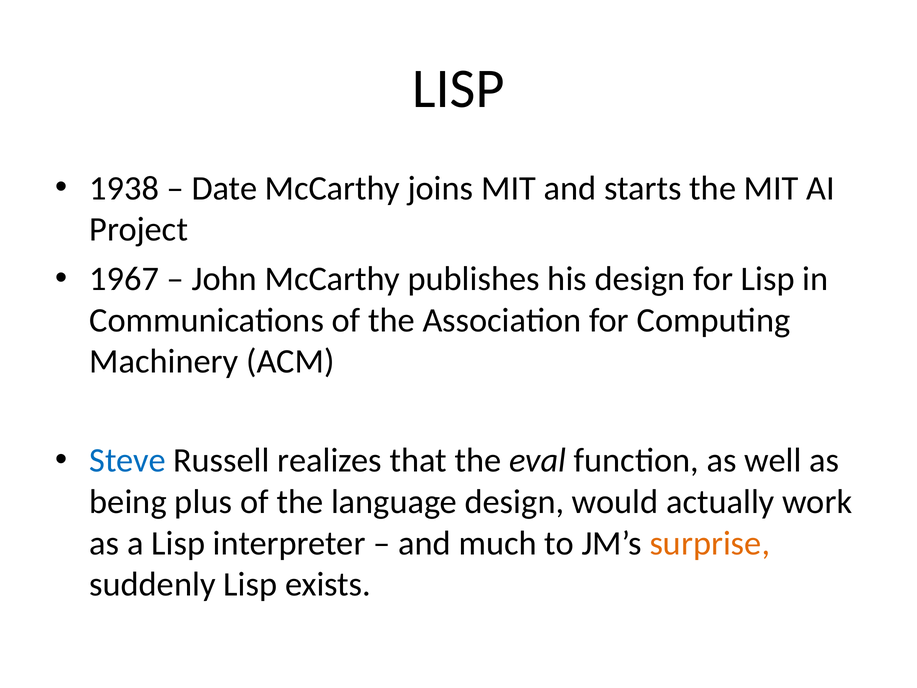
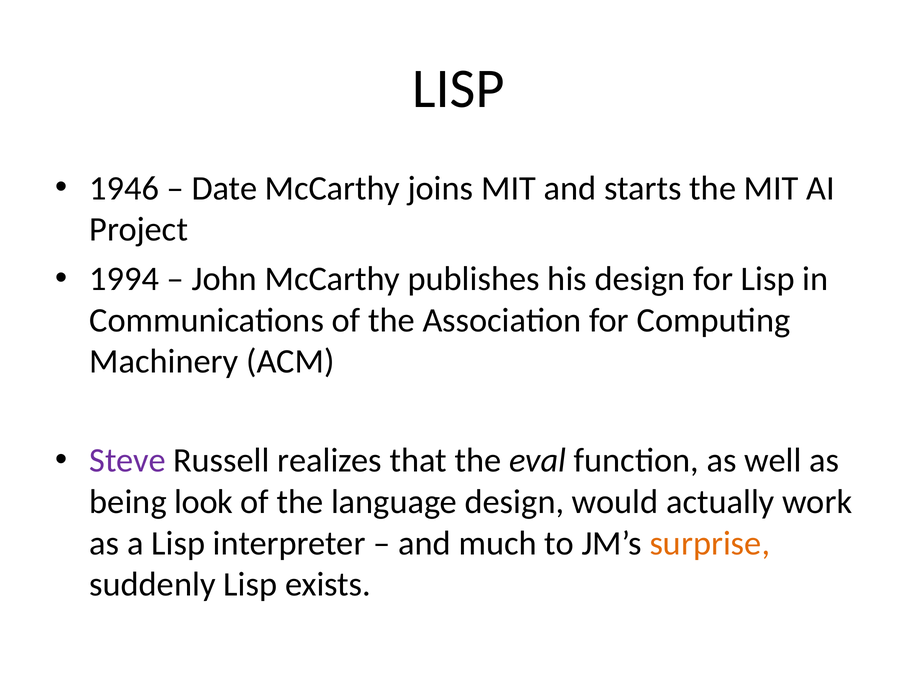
1938: 1938 -> 1946 (124, 188)
1967: 1967 -> 1994 (124, 279)
Steve colour: blue -> purple (128, 460)
plus: plus -> look (204, 502)
